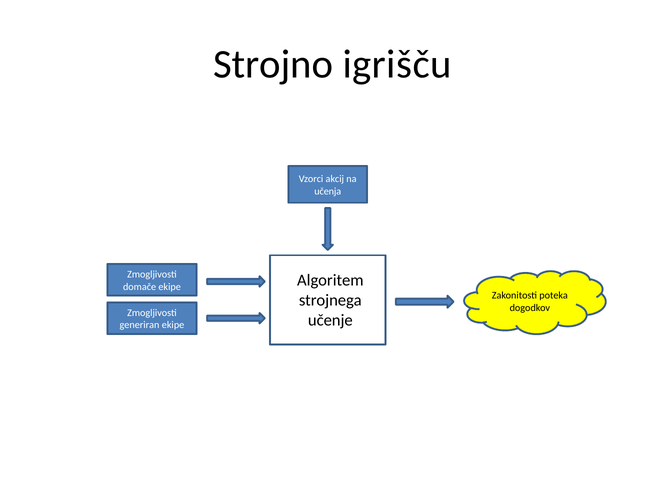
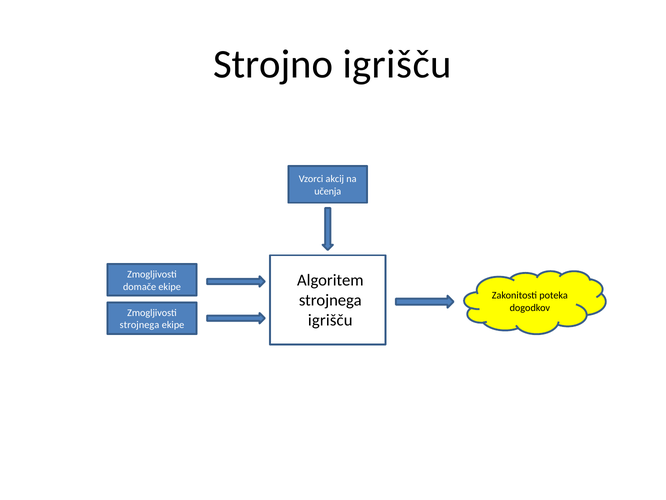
učenje: učenje -> igrišču (330, 320)
generiran: generiran -> strojnega (139, 325)
